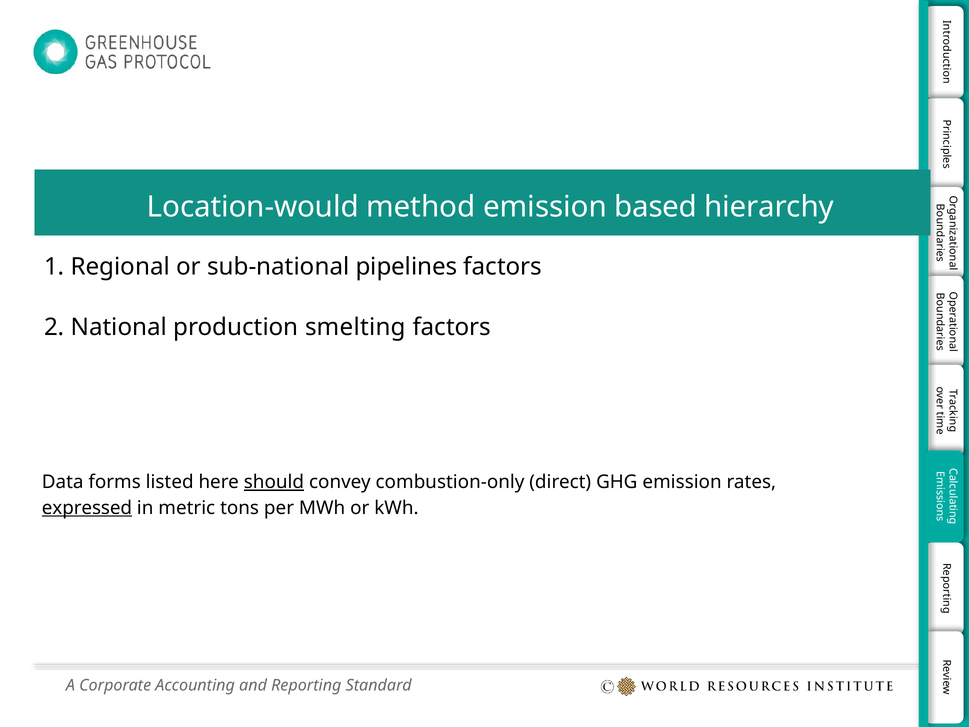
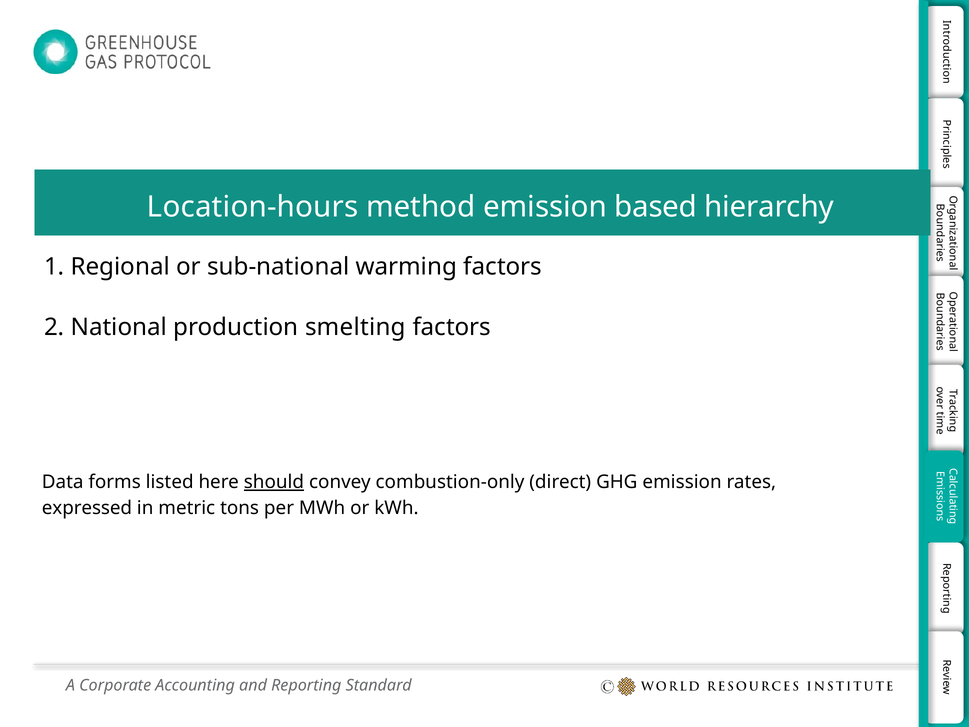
Location-would: Location-would -> Location-hours (253, 207)
pipelines: pipelines -> warming (406, 267)
expressed underline: present -> none (87, 508)
